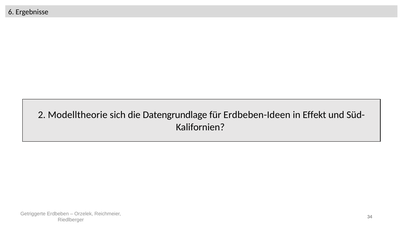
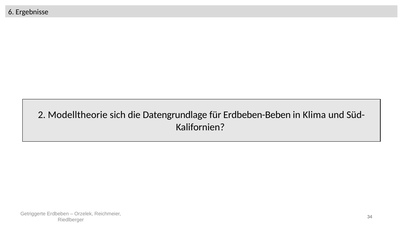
Erdbeben-Ideen: Erdbeben-Ideen -> Erdbeben-Beben (257, 115)
Effekt: Effekt -> Klima (314, 115)
